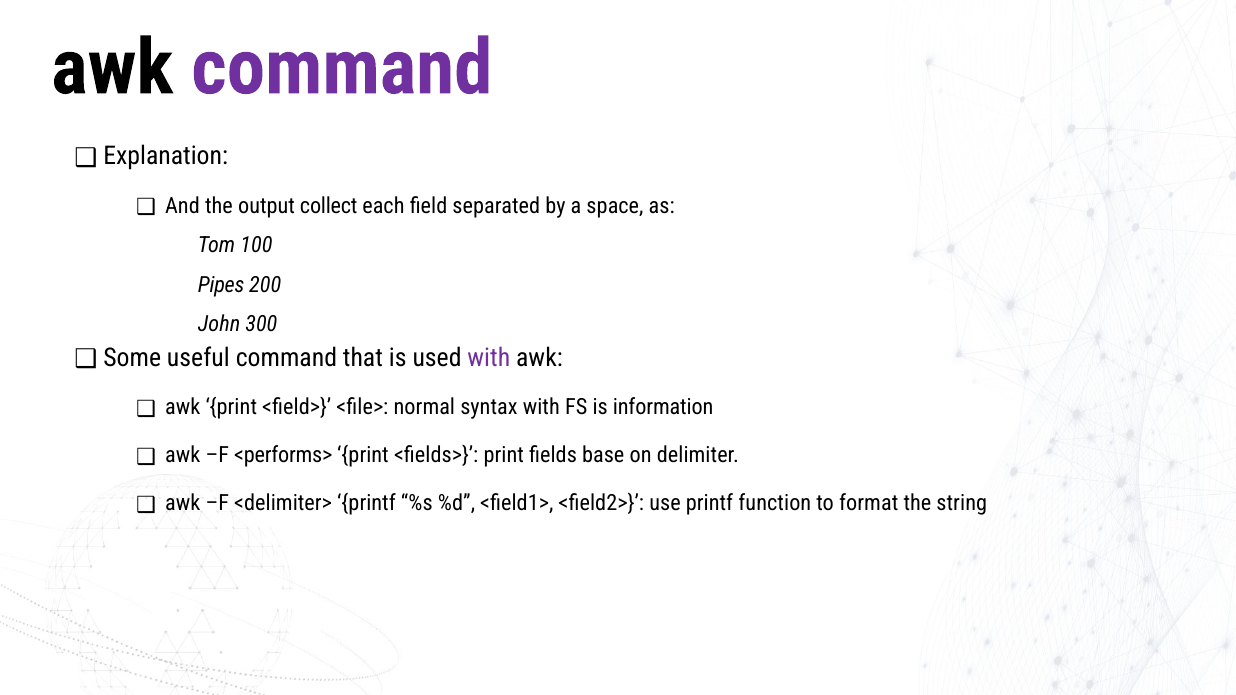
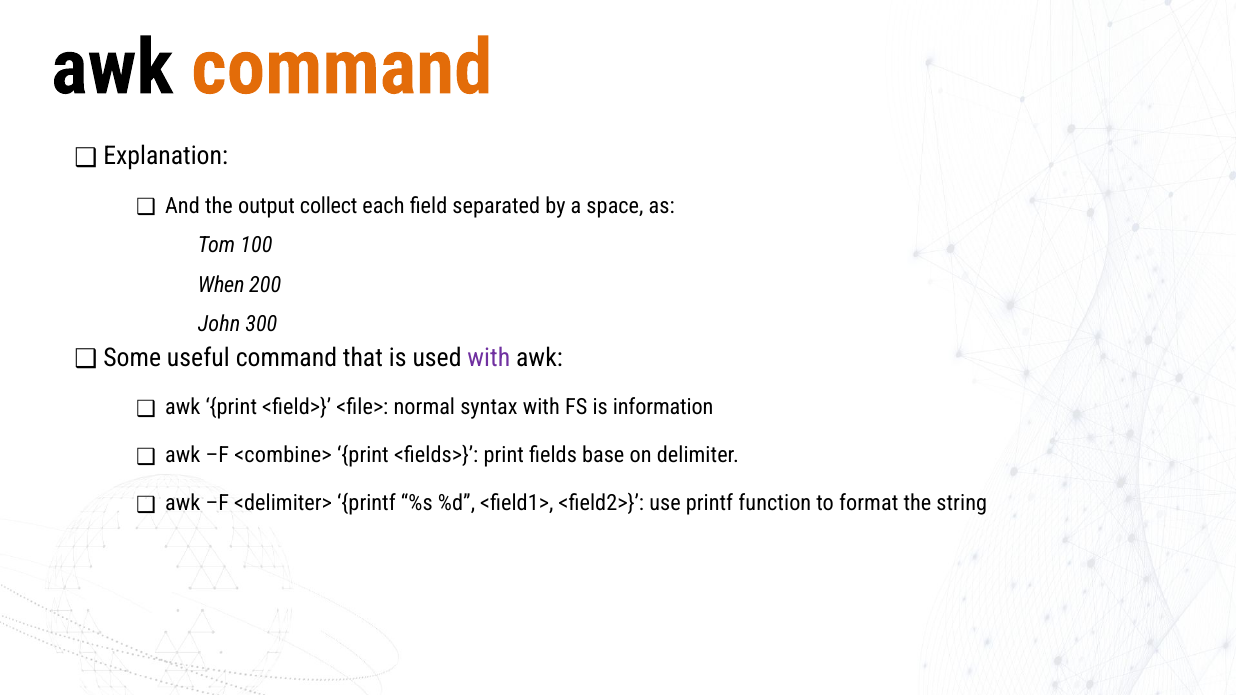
command colour: purple -> orange (342, 68)
Pipes: Pipes -> When (221, 285)
<performs>: <performs> -> <combine> (283, 456)
